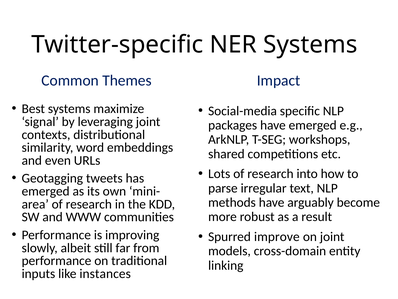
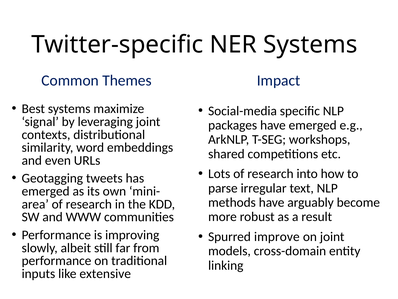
instances: instances -> extensive (105, 273)
